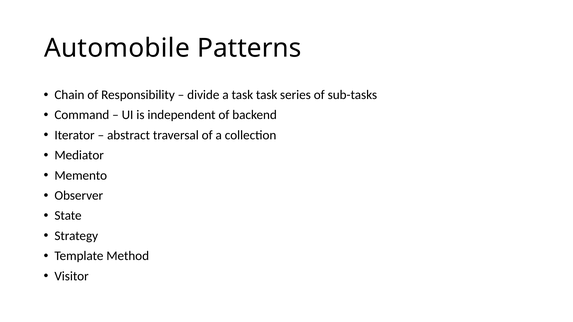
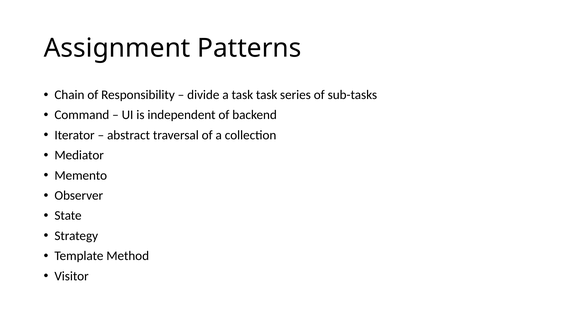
Automobile: Automobile -> Assignment (117, 48)
